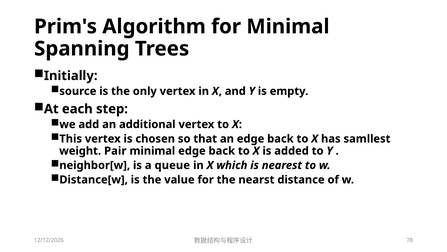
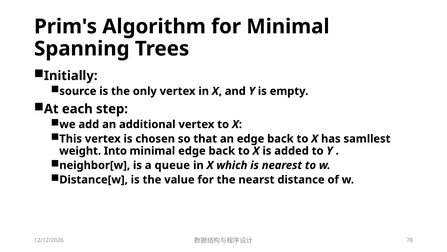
Pair: Pair -> Into (115, 151)
